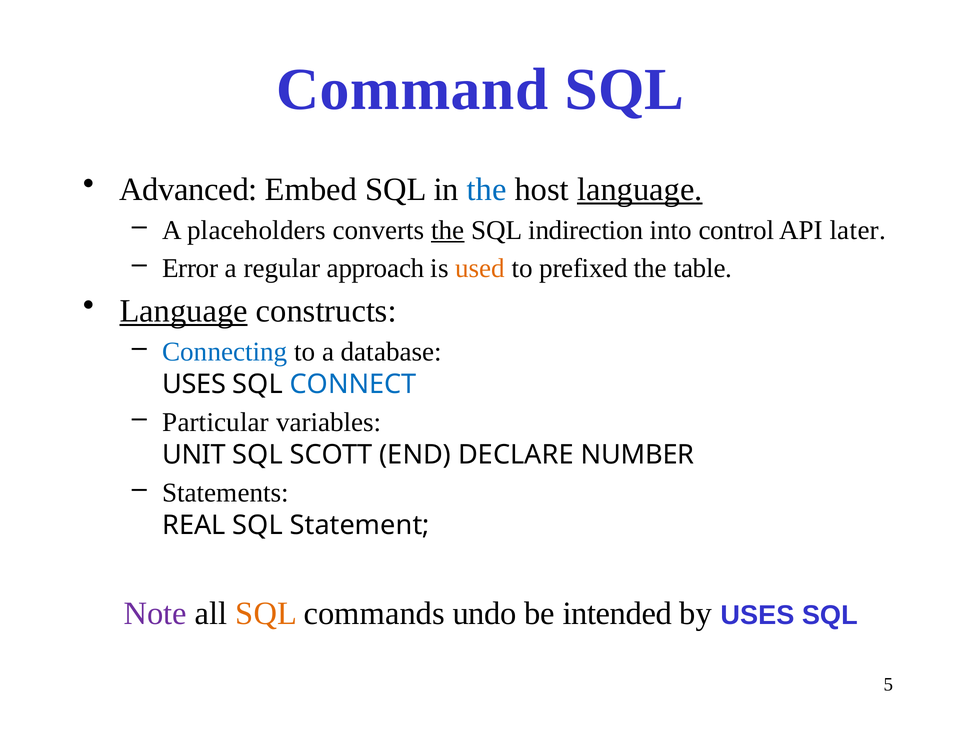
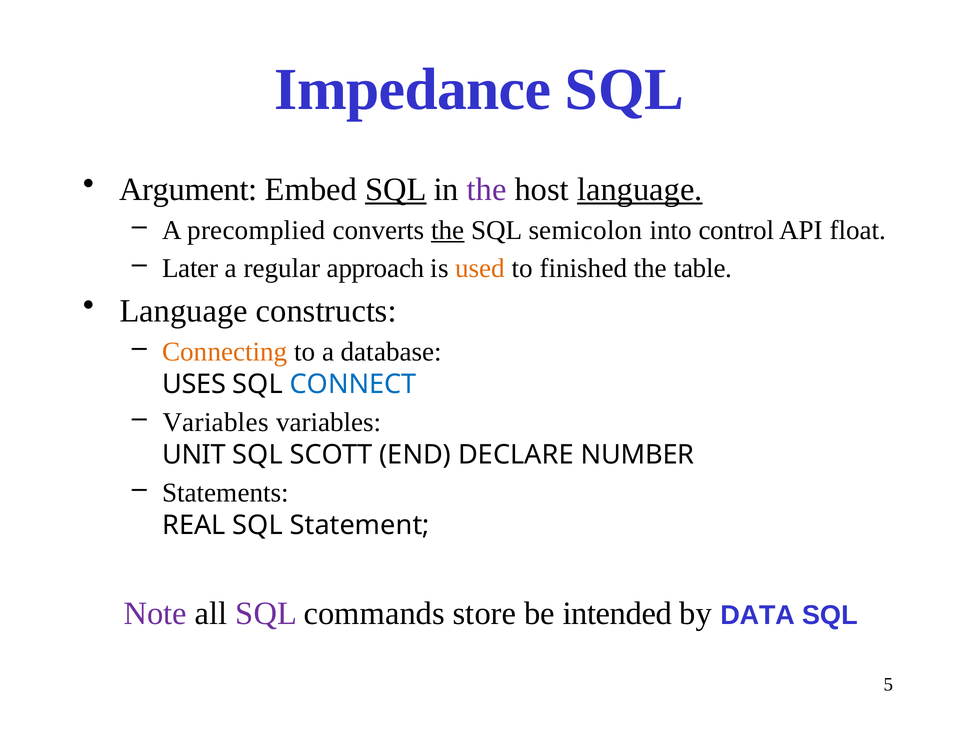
Command: Command -> Impedance (413, 90)
Advanced: Advanced -> Argument (188, 189)
SQL underline: none -> present (396, 189)
the colour: blue -> purple (487, 189)
placeholders: placeholders -> precomplied (256, 230)
indirection: indirection -> semicolon (585, 230)
later: later -> float (858, 230)
Error: Error -> Later (190, 268)
prefixed: prefixed -> finished (583, 268)
Language underline: present -> none (184, 311)
Connecting colour: blue -> orange (225, 352)
Particular: Particular -> Variables (216, 422)
SQL colour: orange -> purple (266, 613)
undo: undo -> store (484, 613)
by USES: USES -> DATA (758, 615)
